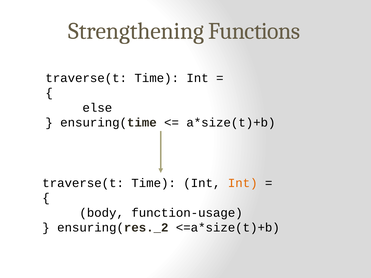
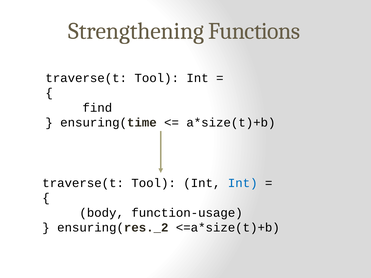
Time: Time -> Tool (157, 78)
else: else -> find (97, 108)
Time: Time -> Tool (154, 183)
Int colour: orange -> blue (243, 183)
